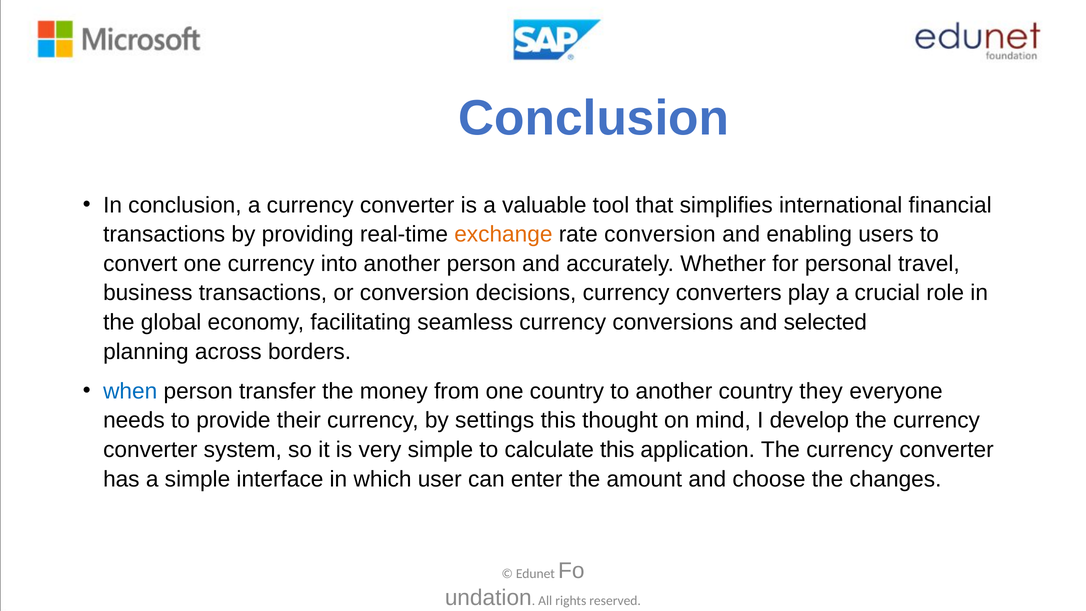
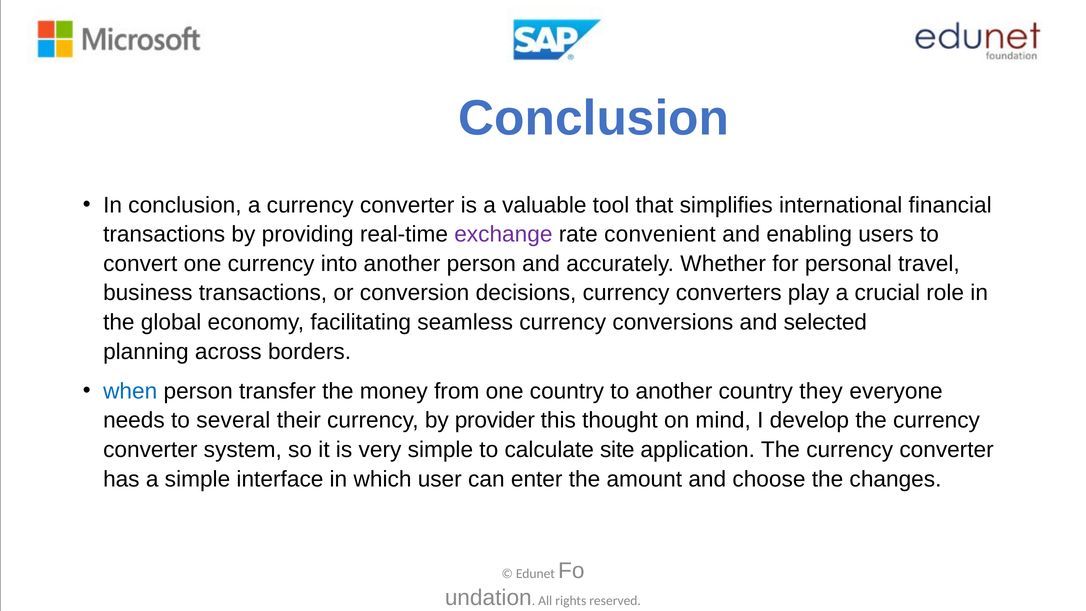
exchange colour: orange -> purple (503, 234)
rate conversion: conversion -> convenient (660, 234)
provide: provide -> several (233, 420)
settings: settings -> provider (495, 420)
calculate this: this -> site (617, 450)
